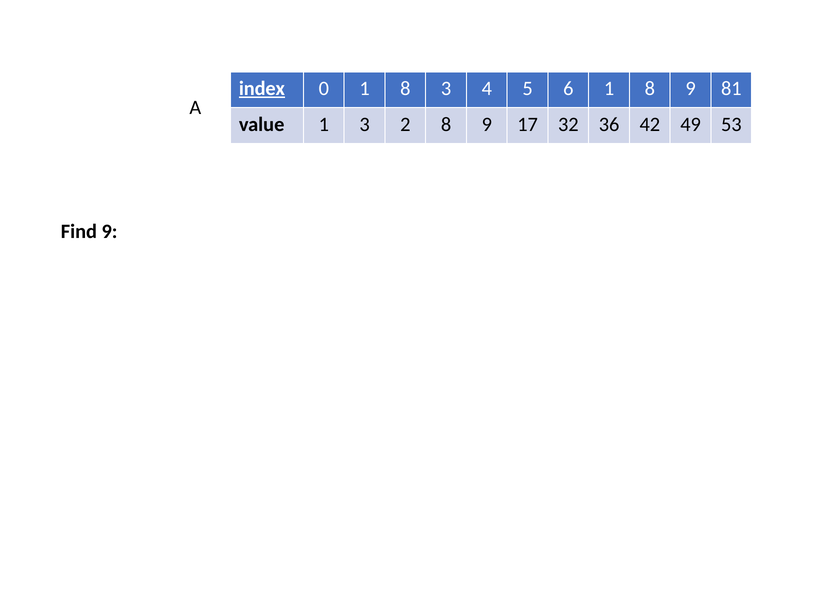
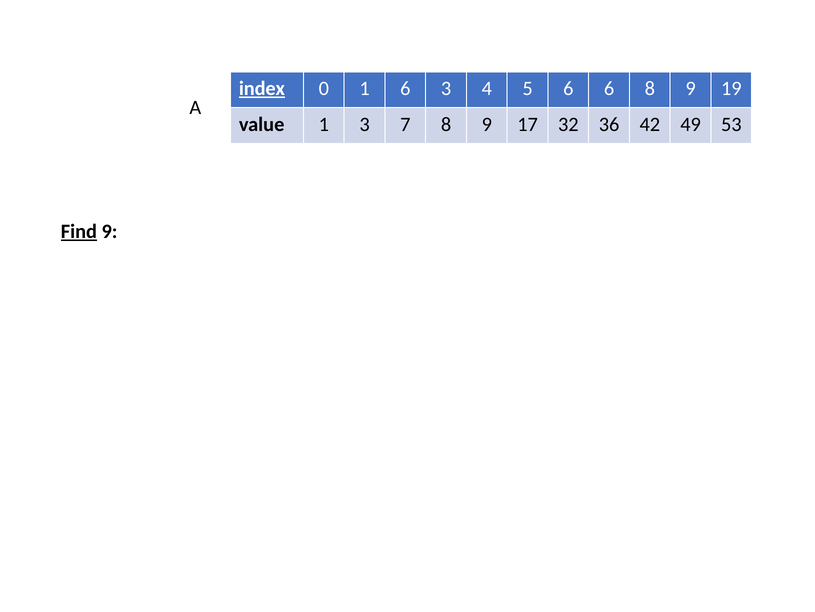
0 1 8: 8 -> 6 (405, 88)
6 1: 1 -> 6 (609, 88)
81: 81 -> 19 (731, 88)
2: 2 -> 7 (405, 124)
Find underline: none -> present (79, 231)
